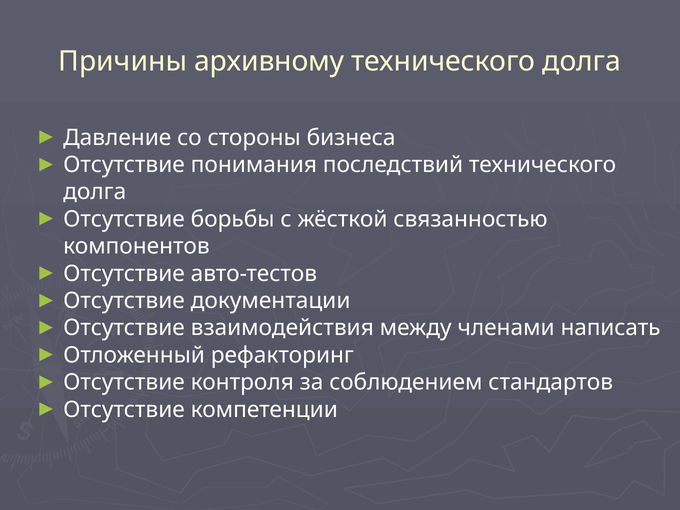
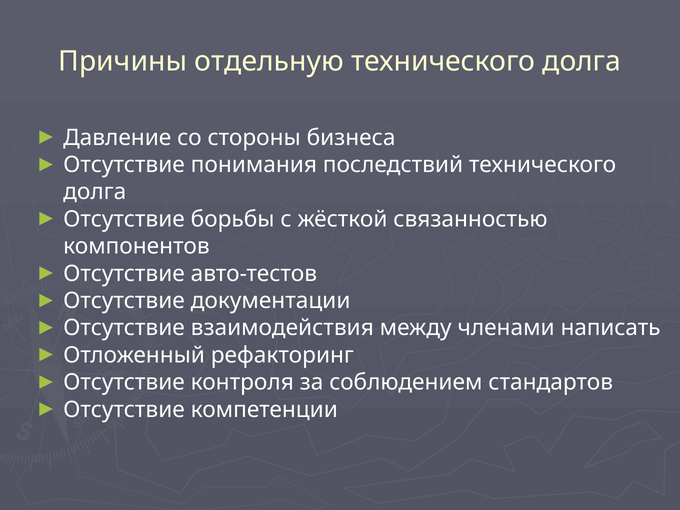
архивному: архивному -> отдельную (269, 61)
